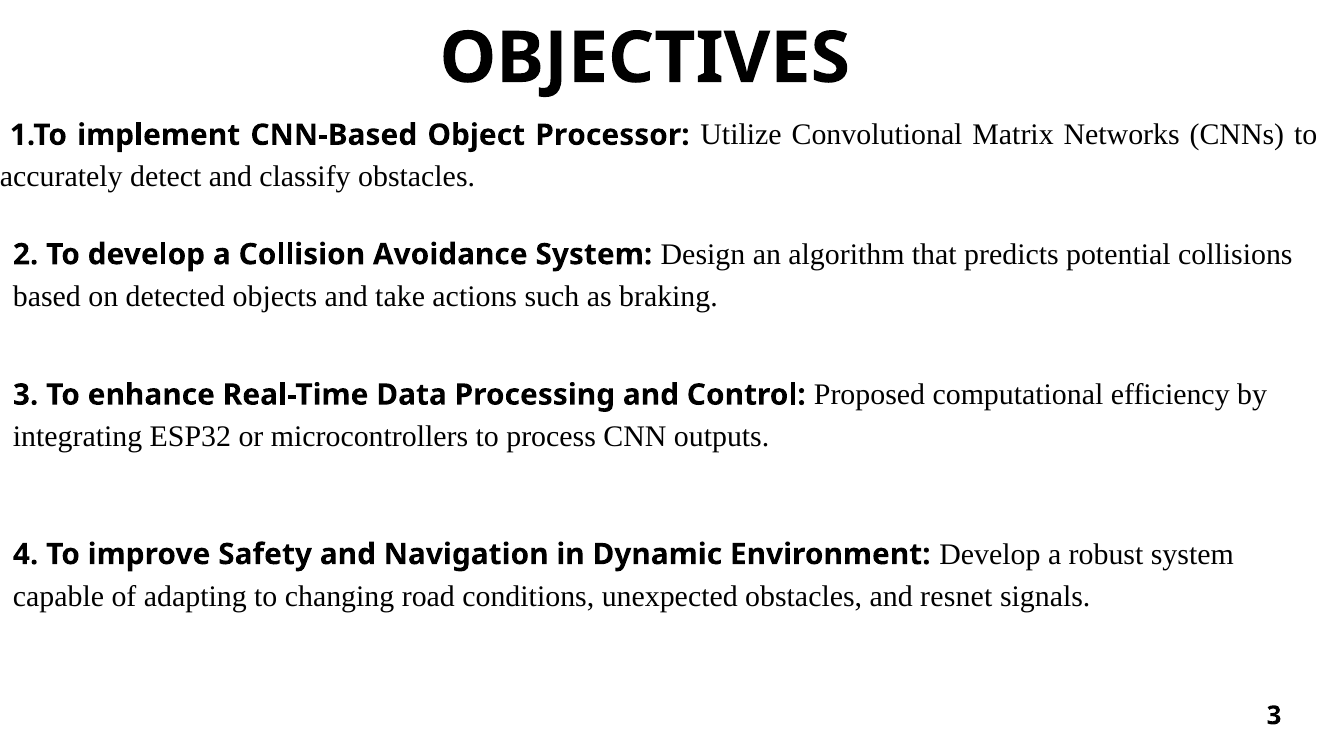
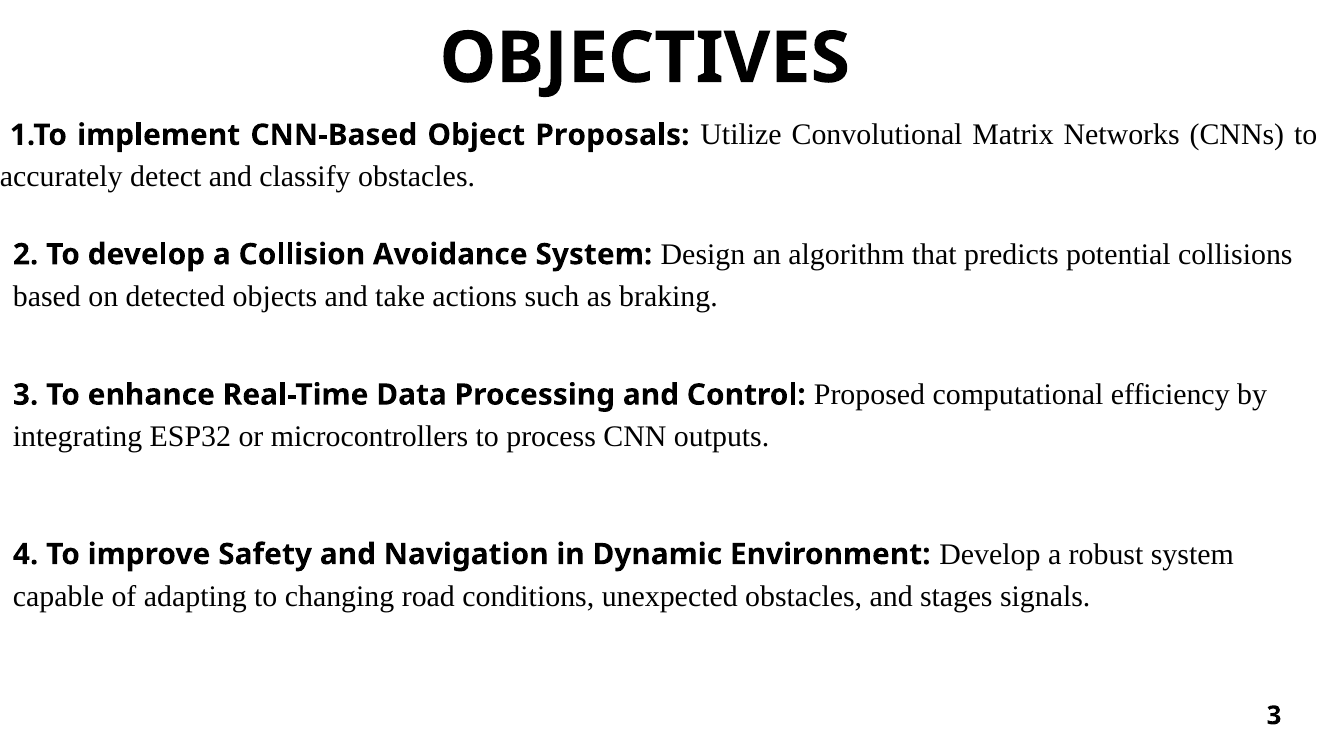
Processor: Processor -> Proposals (612, 135)
resnet: resnet -> stages (956, 596)
